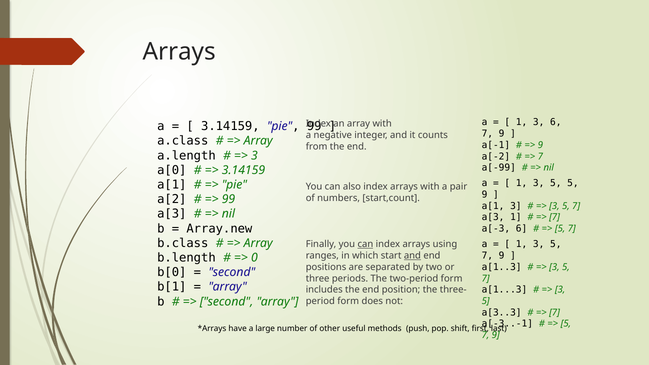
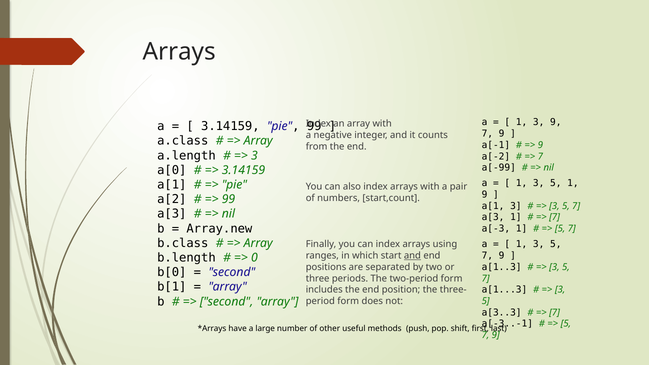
3 6: 6 -> 9 (556, 122)
5 5: 5 -> 1 (573, 183)
a[-3 6: 6 -> 1 (522, 229)
can underline: present -> none (365, 244)
